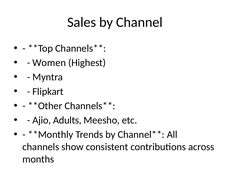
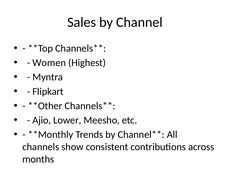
Adults: Adults -> Lower (67, 120)
